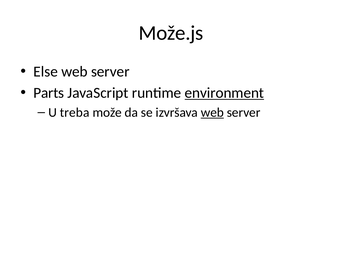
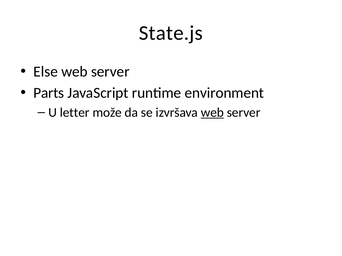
Može.js: Može.js -> State.js (171, 33)
environment underline: present -> none (224, 93)
treba: treba -> letter (75, 113)
